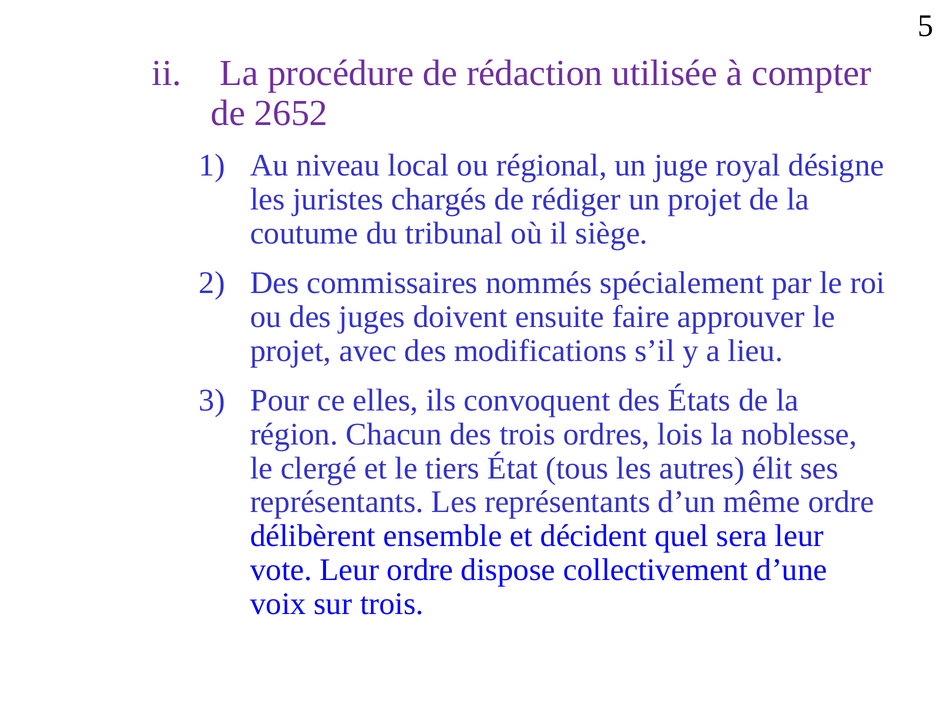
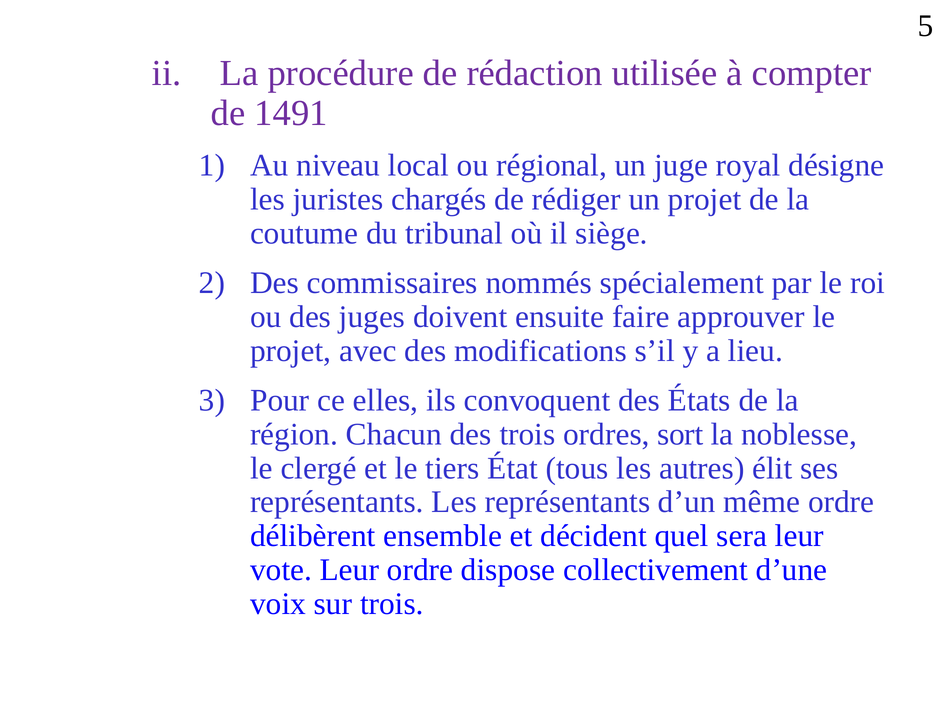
2652: 2652 -> 1491 (291, 113)
lois: lois -> sort (680, 434)
